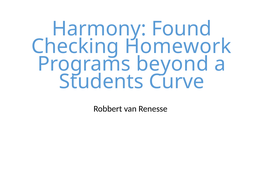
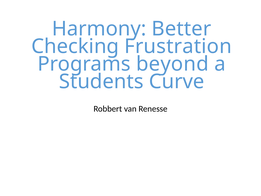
Found: Found -> Better (181, 29)
Homework: Homework -> Frustration (178, 46)
